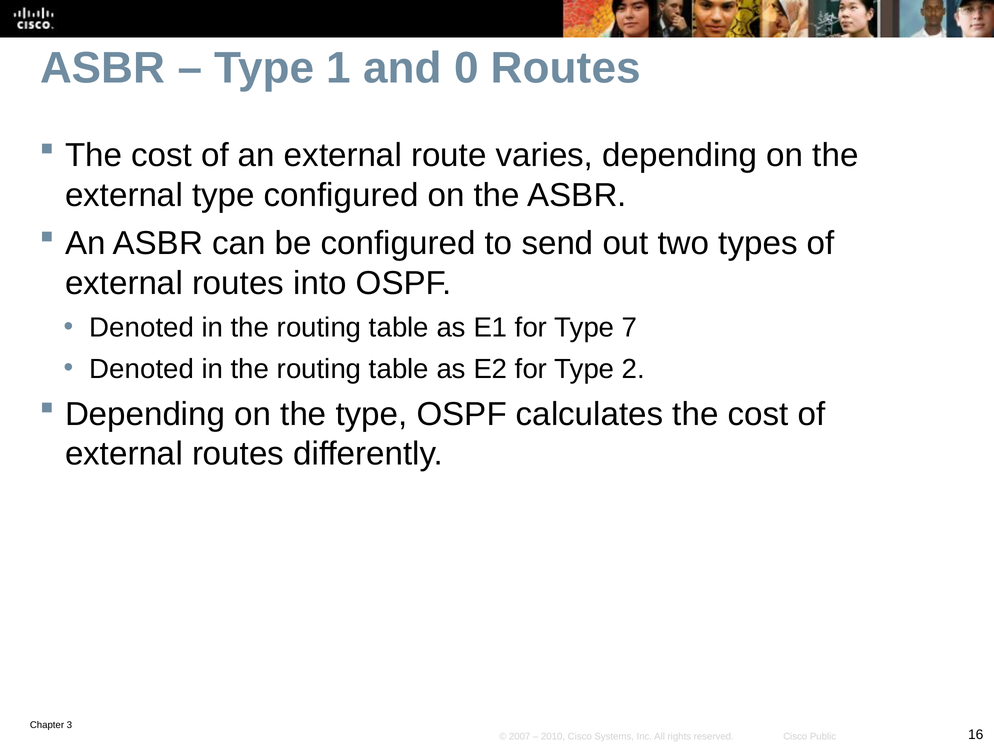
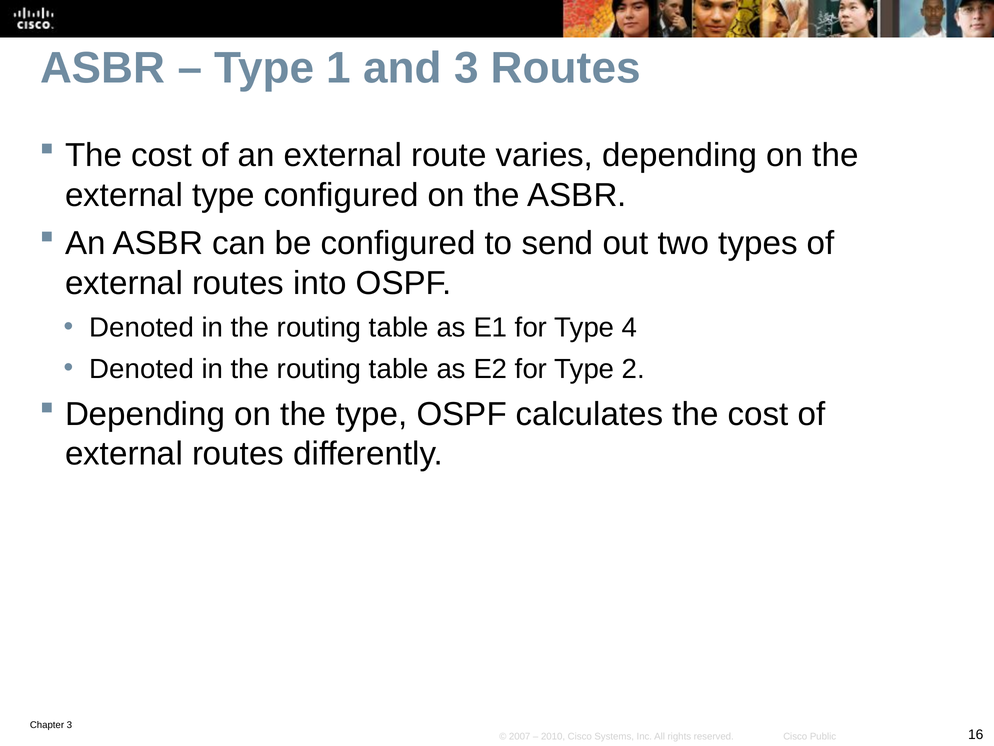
and 0: 0 -> 3 (466, 68)
7: 7 -> 4 (630, 327)
